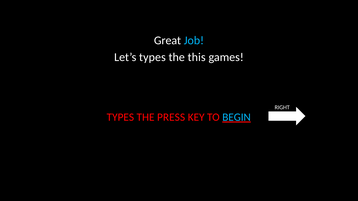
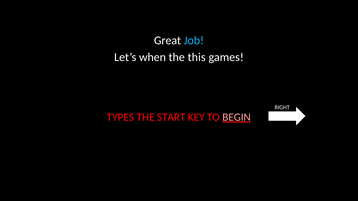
Let’s types: types -> when (152, 57)
PRESS: PRESS -> START (171, 117)
BEGIN colour: light blue -> pink (237, 117)
